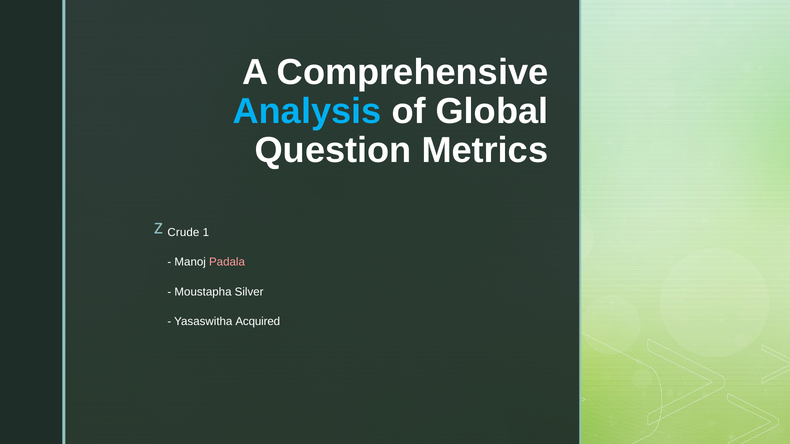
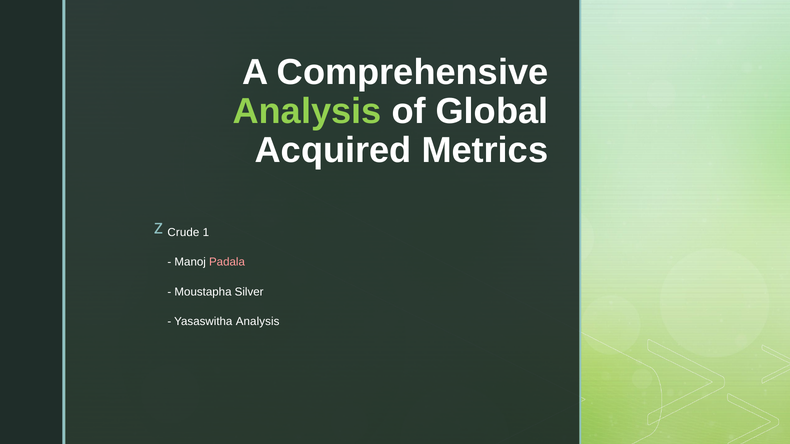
Analysis colour: light blue -> light green (307, 111)
Question: Question -> Acquired (333, 151)
Yasaswitha Acquired: Acquired -> Analysis (258, 322)
